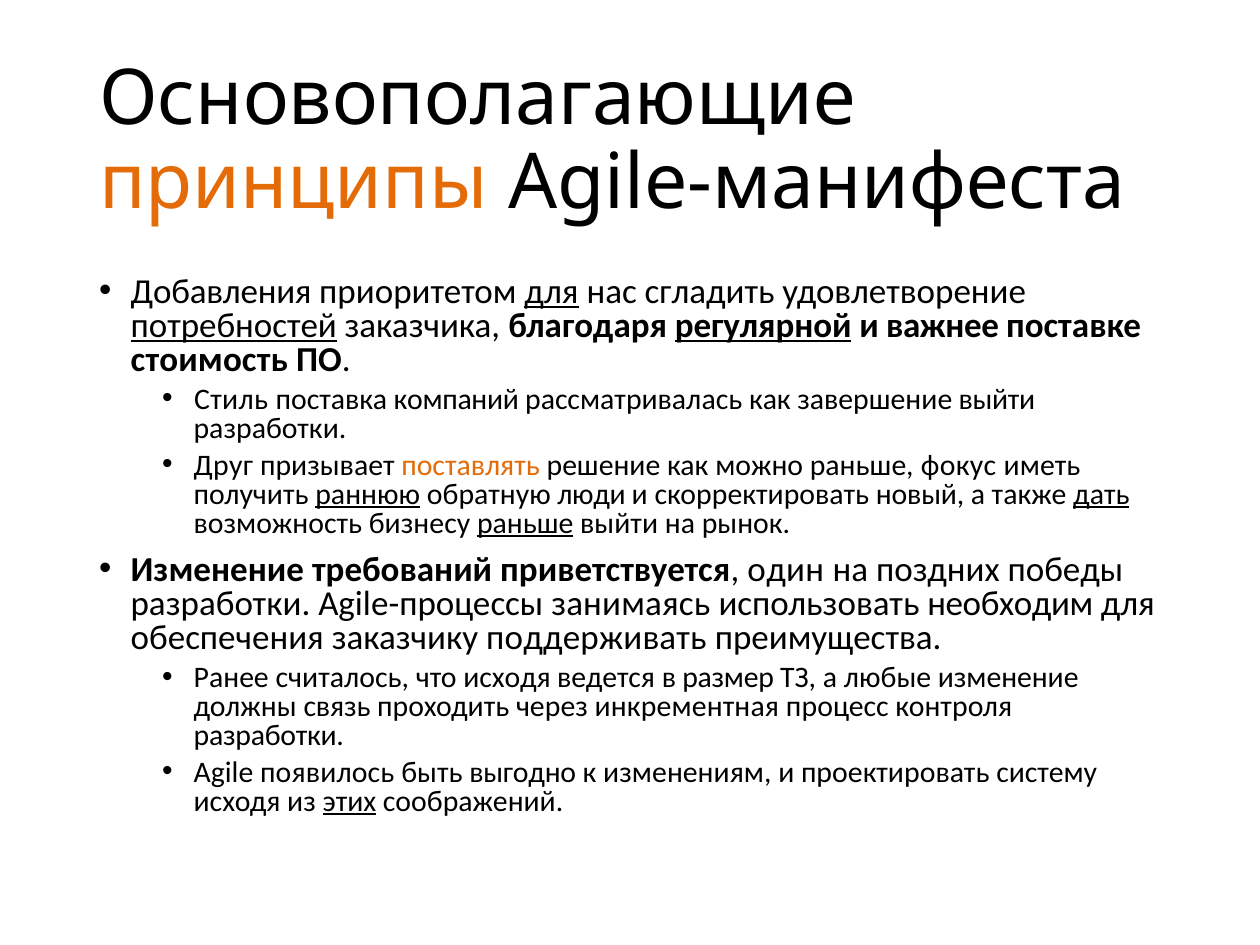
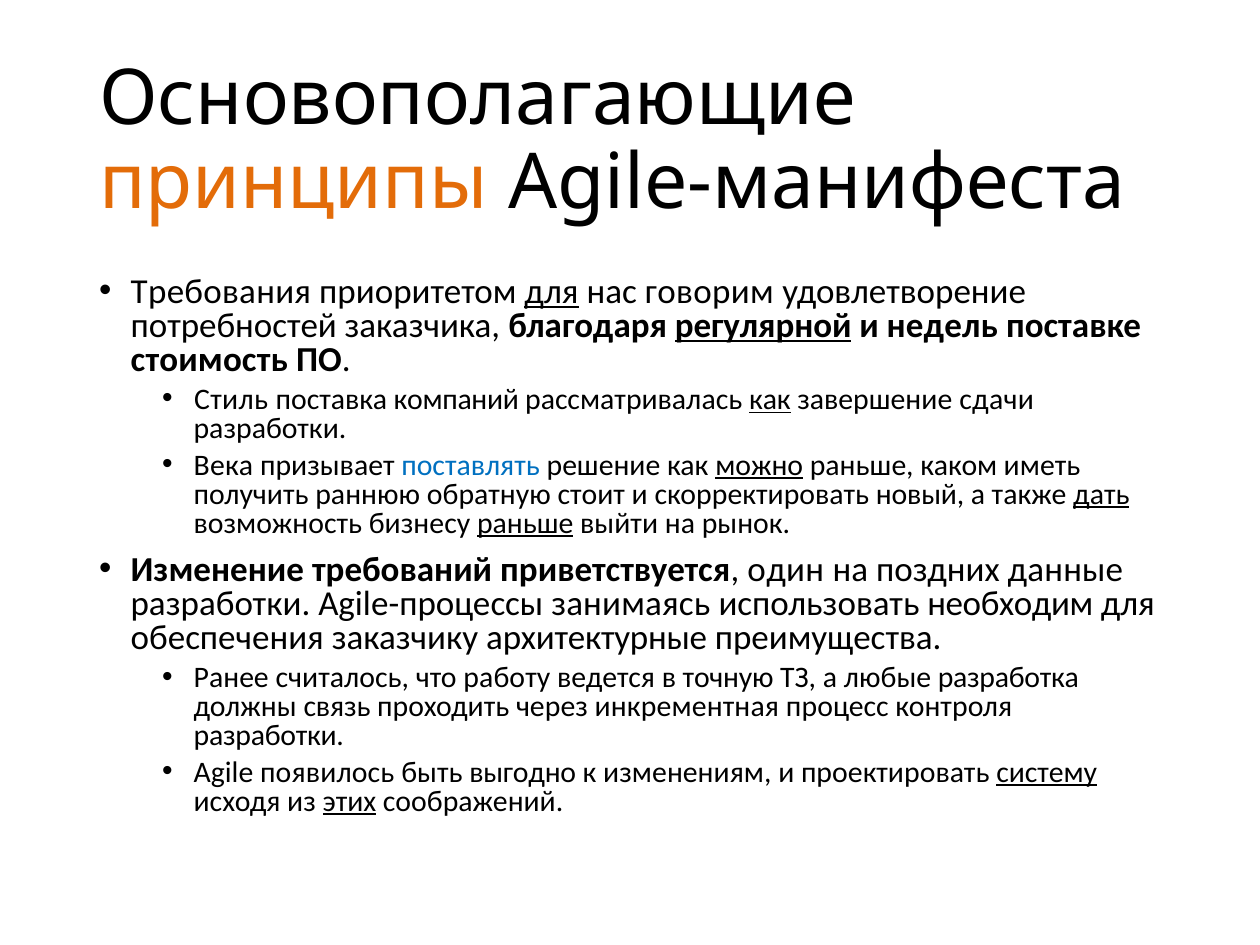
Добавления: Добавления -> Требования (221, 292)
сгладить: сгладить -> говорим (709, 292)
потребностей underline: present -> none (234, 326)
важнее: важнее -> недель (942, 326)
как underline: none -> present (770, 400)
завершение выйти: выйти -> сдачи (997, 400)
Друг: Друг -> Века (223, 465)
поставлять colour: orange -> blue (471, 465)
можно underline: none -> present (759, 465)
фокус: фокус -> каком (959, 465)
раннюю underline: present -> none (368, 494)
люди: люди -> стоит (591, 494)
победы: победы -> данные (1065, 570)
поддерживать: поддерживать -> архитектурные (597, 638)
что исходя: исходя -> работу (507, 678)
размер: размер -> точную (728, 678)
любые изменение: изменение -> разработка (1008, 678)
систему underline: none -> present (1047, 772)
